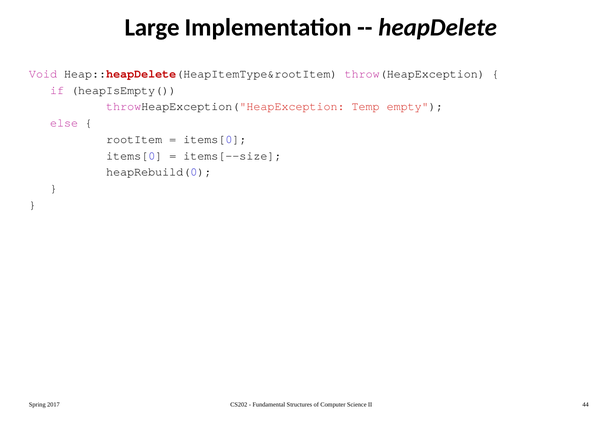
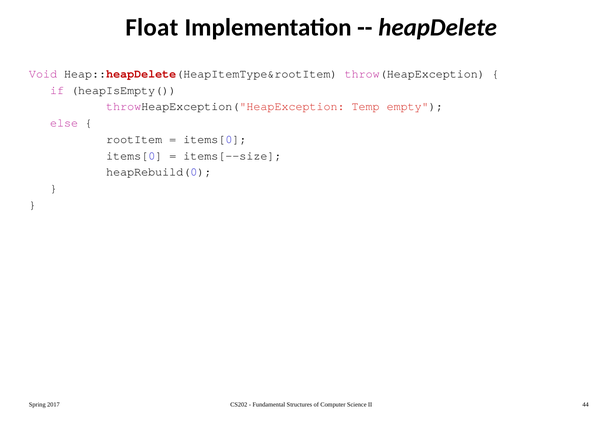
Large: Large -> Float (152, 27)
